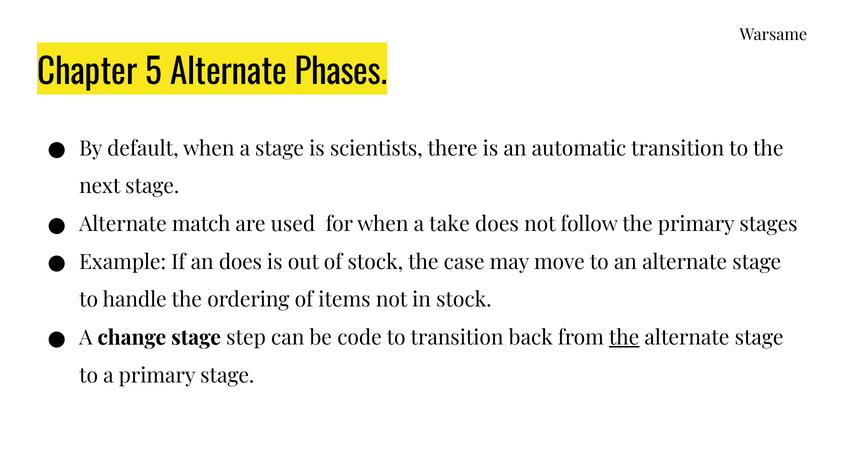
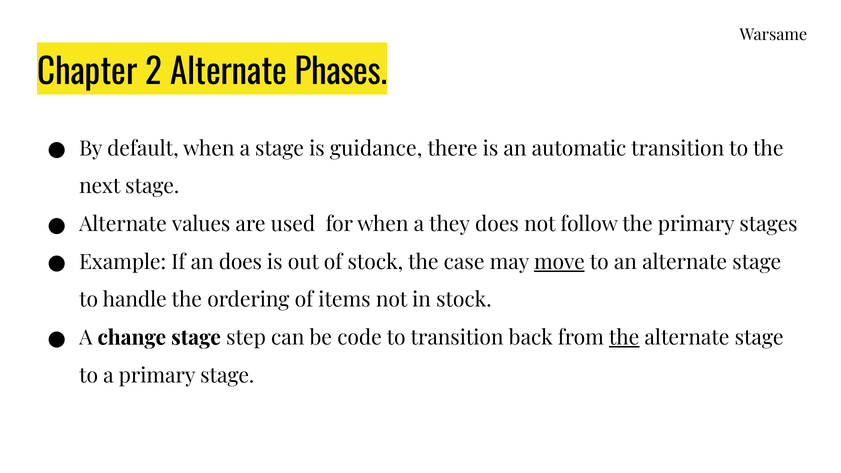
5: 5 -> 2 (154, 73)
scientists: scientists -> guidance (376, 149)
match: match -> values (201, 224)
take: take -> they (450, 224)
move underline: none -> present (559, 262)
